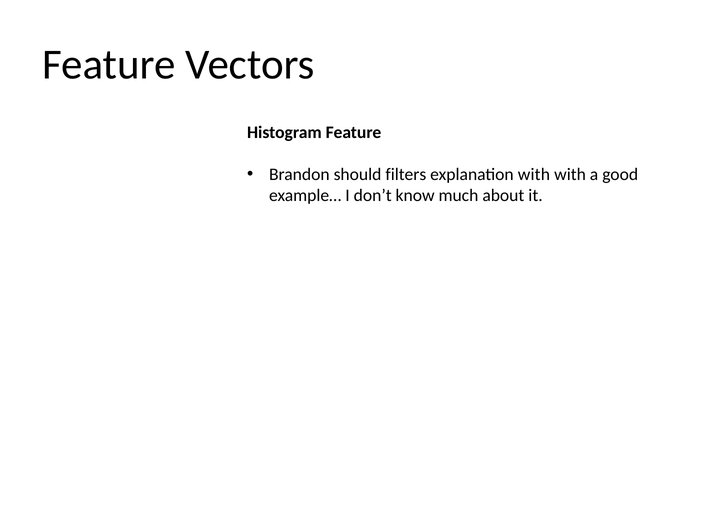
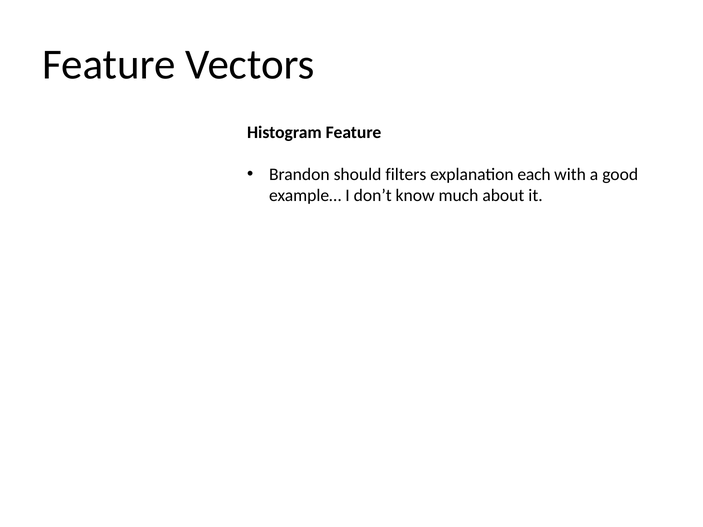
explanation with: with -> each (534, 175)
